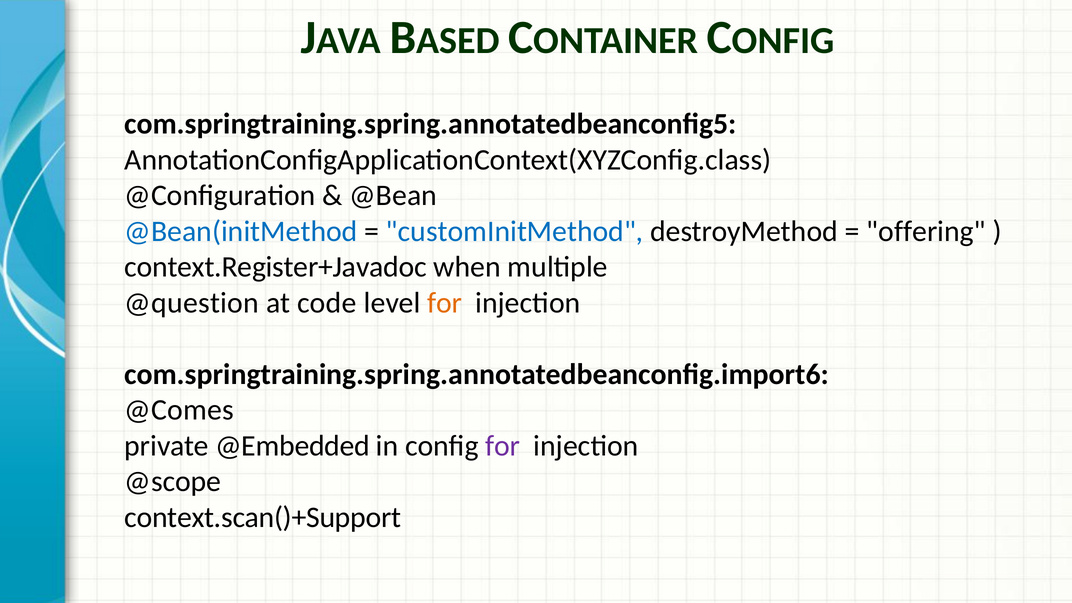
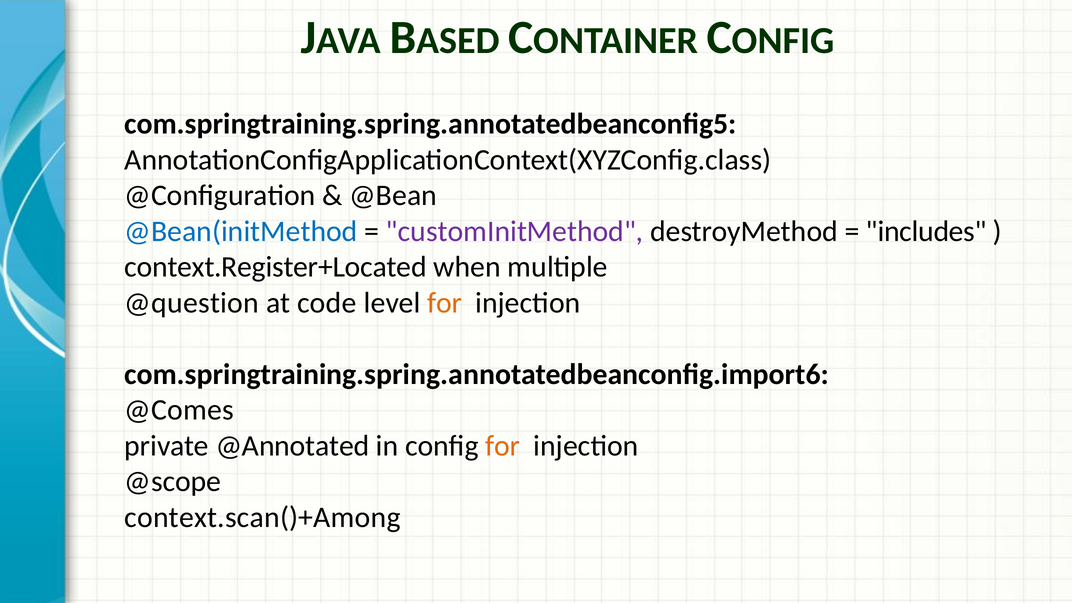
customInitMethod colour: blue -> purple (515, 231)
offering: offering -> includes (926, 231)
context.Register+Javadoc: context.Register+Javadoc -> context.Register+Located (276, 267)
@Embedded: @Embedded -> @Annotated (292, 446)
for colour: purple -> orange (503, 446)
context.scan()+Support: context.scan()+Support -> context.scan()+Among (263, 517)
